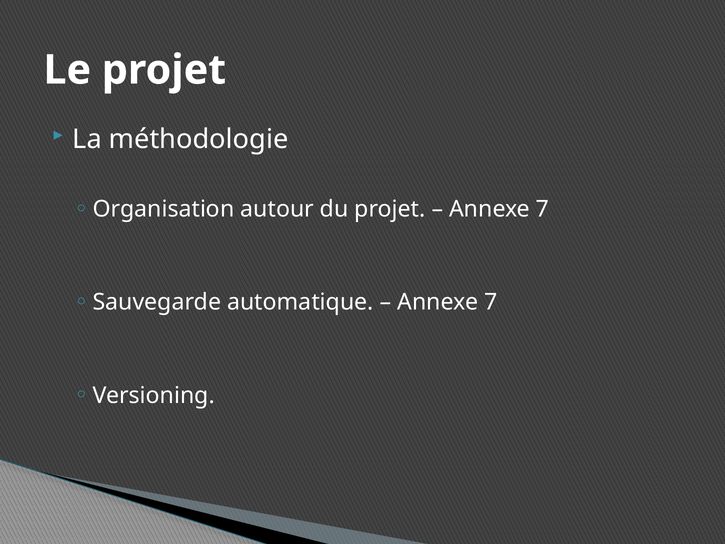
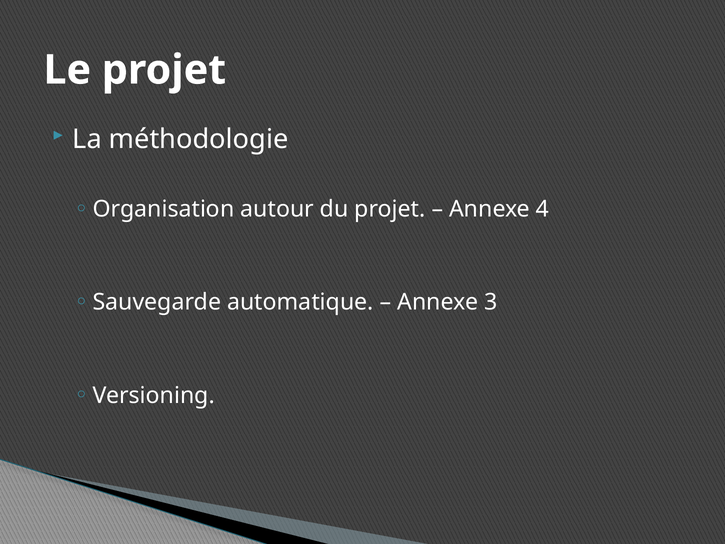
7: 7 -> 4 (543, 209)
7: 7 -> 3 (491, 302)
